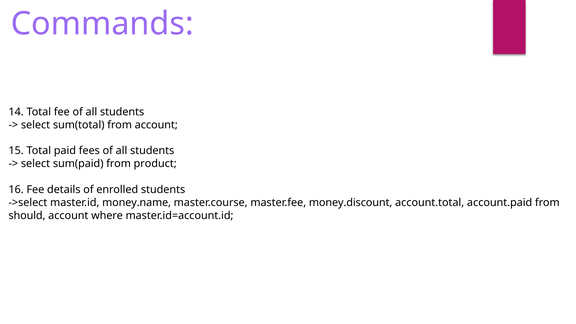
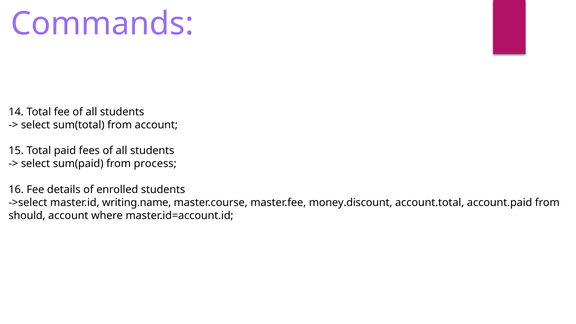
product: product -> process (155, 164)
money.name: money.name -> writing.name (137, 203)
